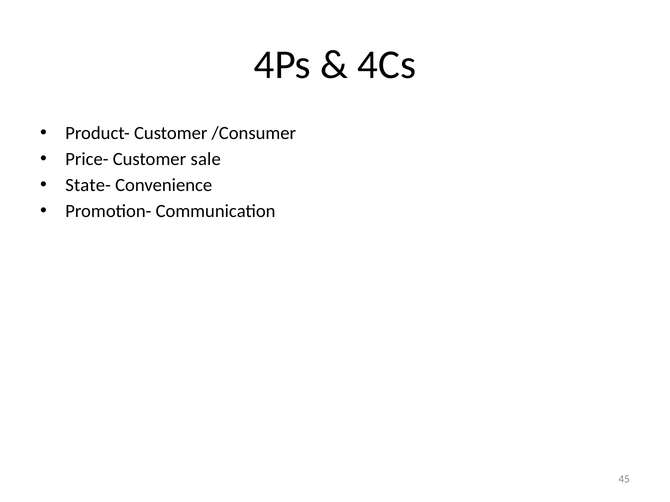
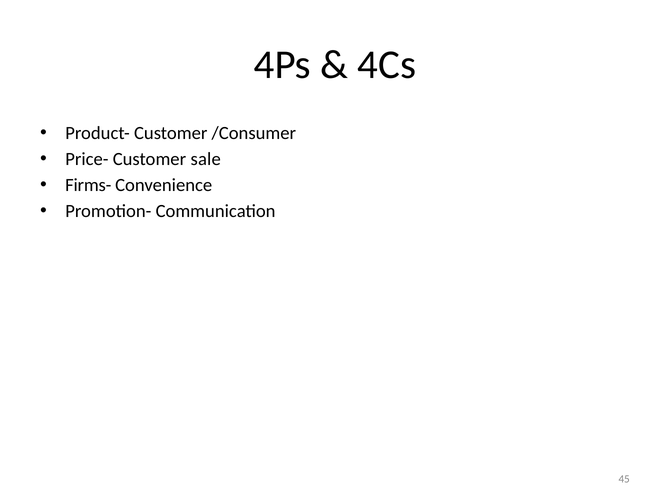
State-: State- -> Firms- (88, 185)
